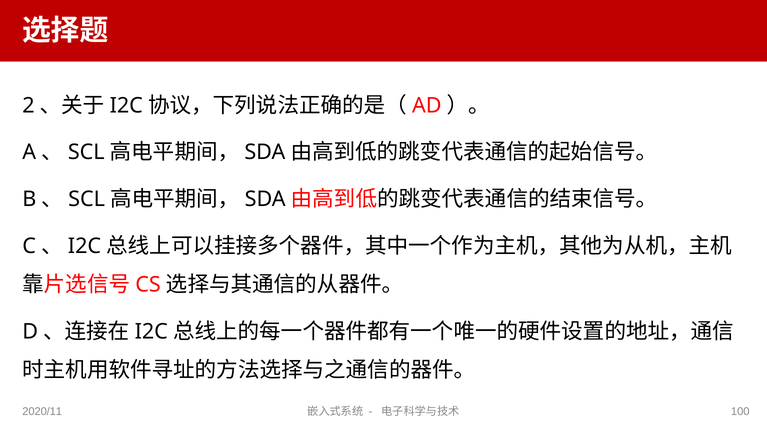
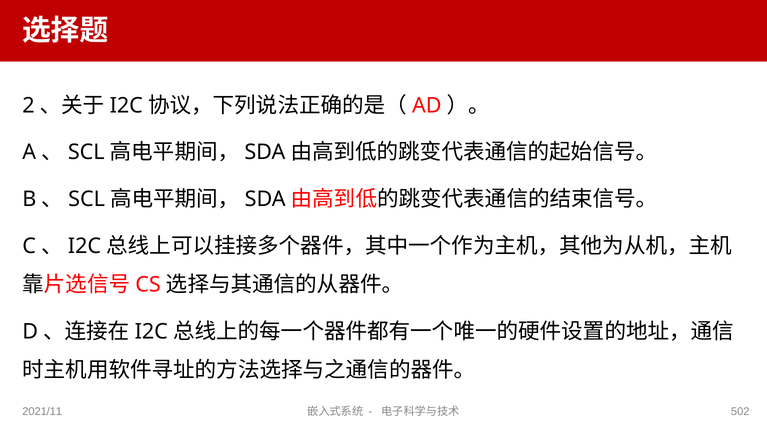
2020/11: 2020/11 -> 2021/11 (42, 412)
100: 100 -> 502 (740, 412)
